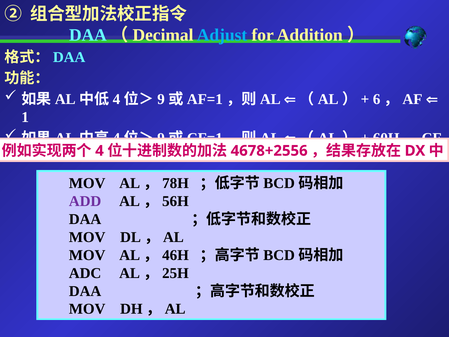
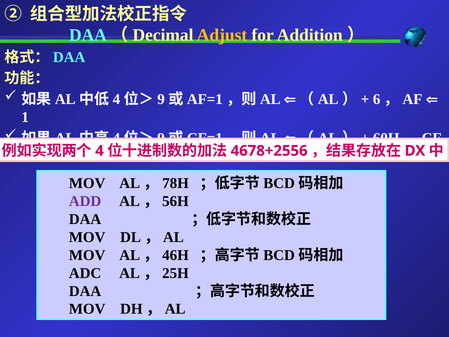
Adjust colour: light blue -> yellow (222, 35)
